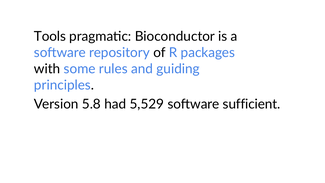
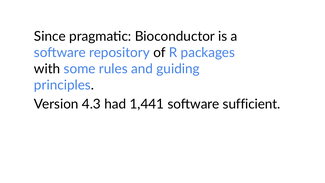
Tools: Tools -> Since (50, 36)
5.8: 5.8 -> 4.3 (91, 104)
5,529: 5,529 -> 1,441 (147, 104)
